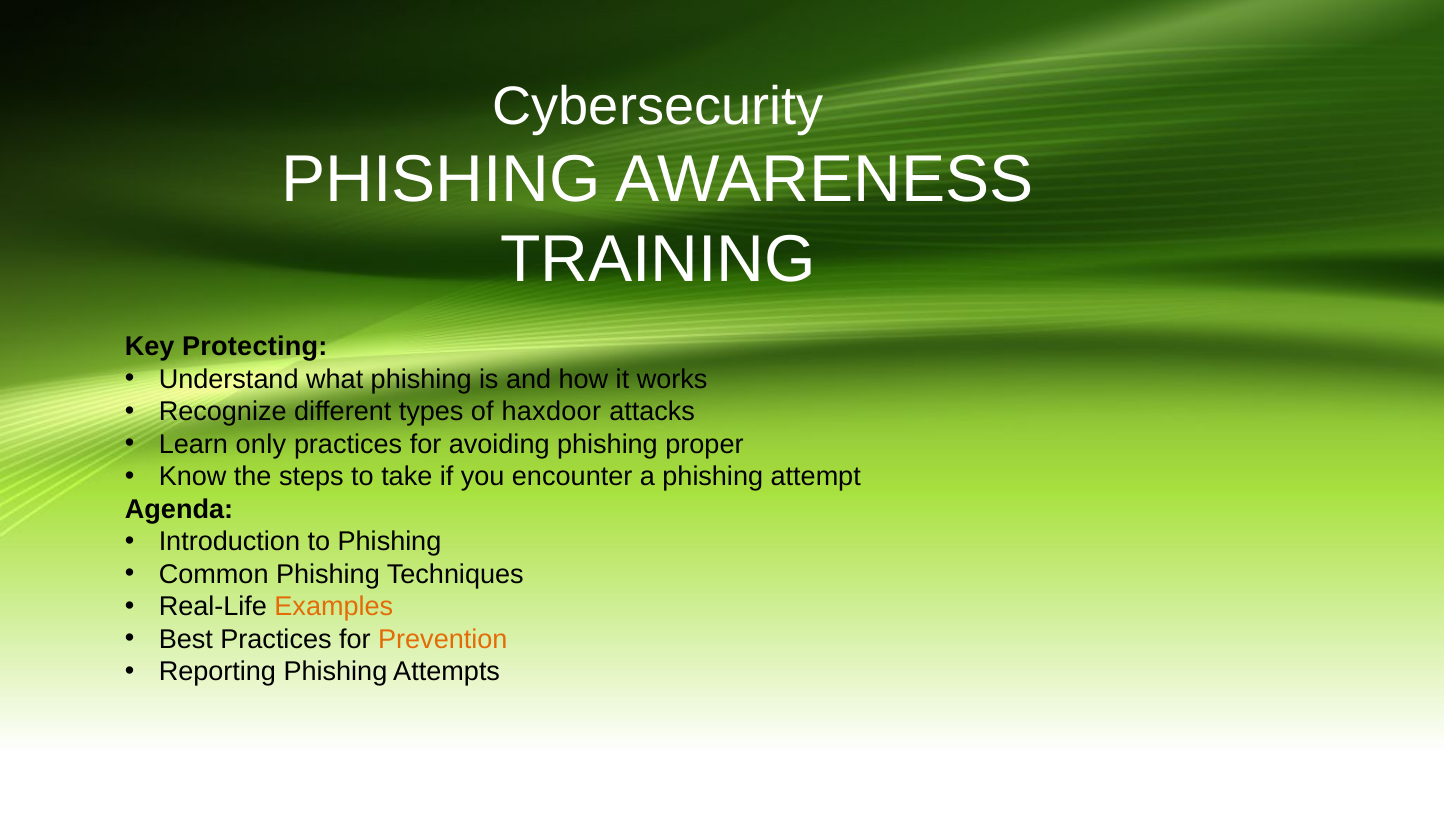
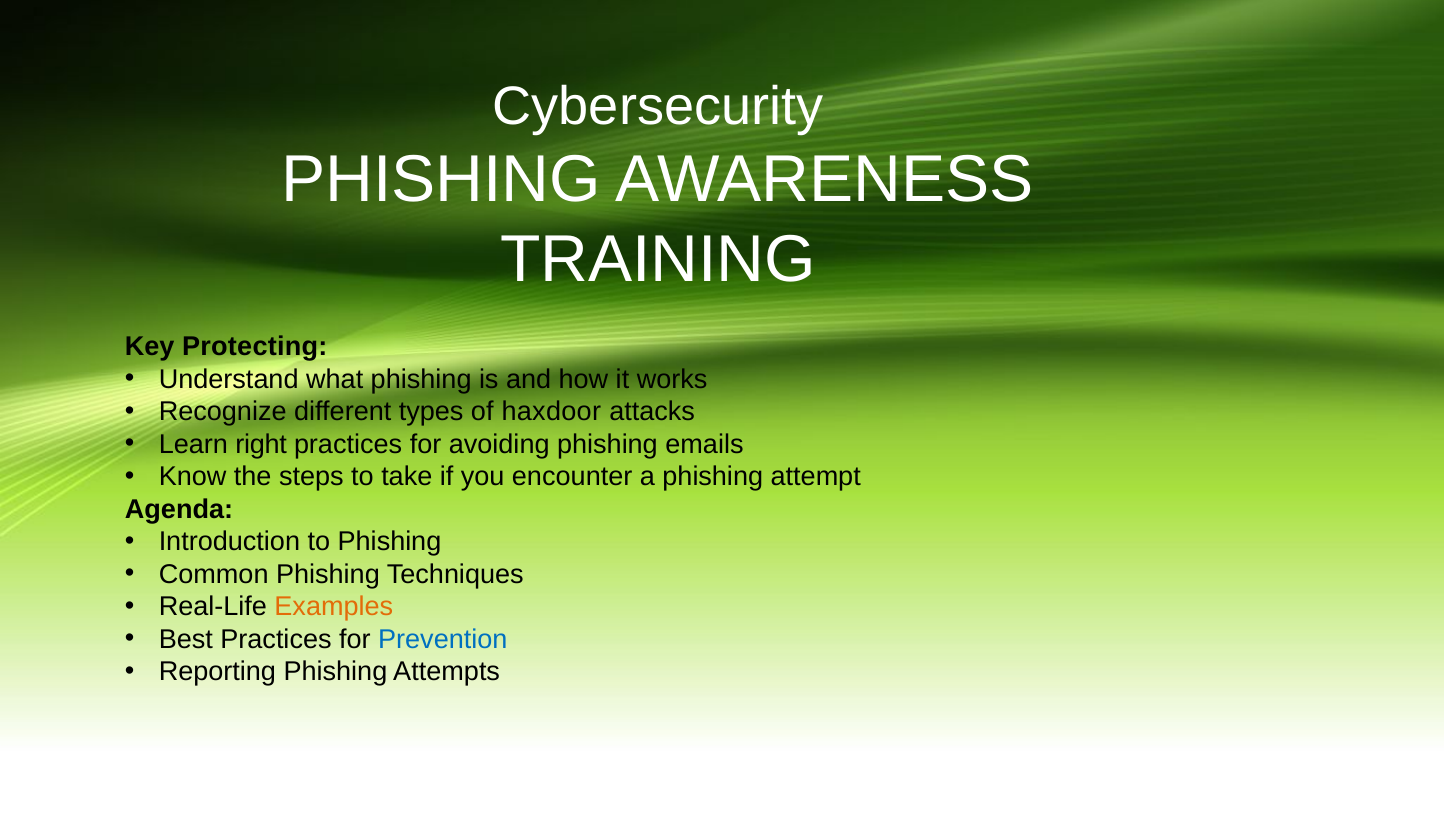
only: only -> right (261, 444)
proper: proper -> emails (704, 444)
Prevention colour: orange -> blue (443, 639)
